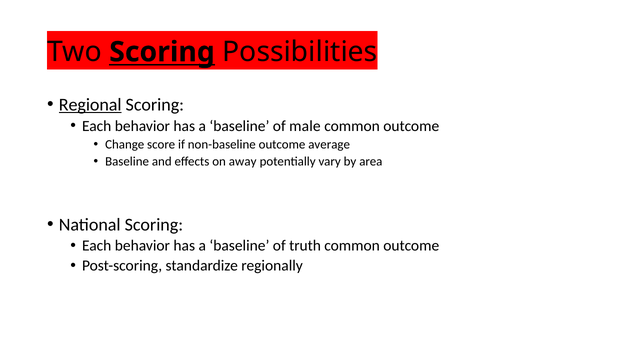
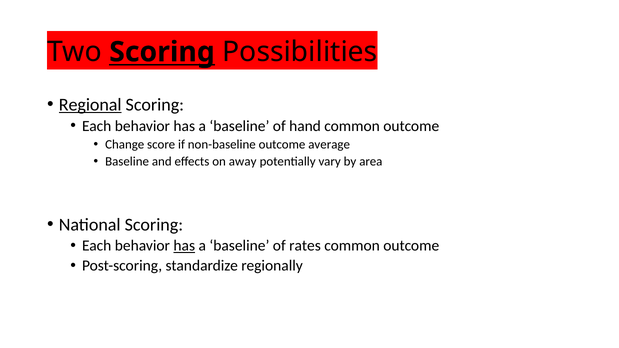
male: male -> hand (305, 126)
has underline: none -> present (184, 246)
truth: truth -> rates (305, 246)
